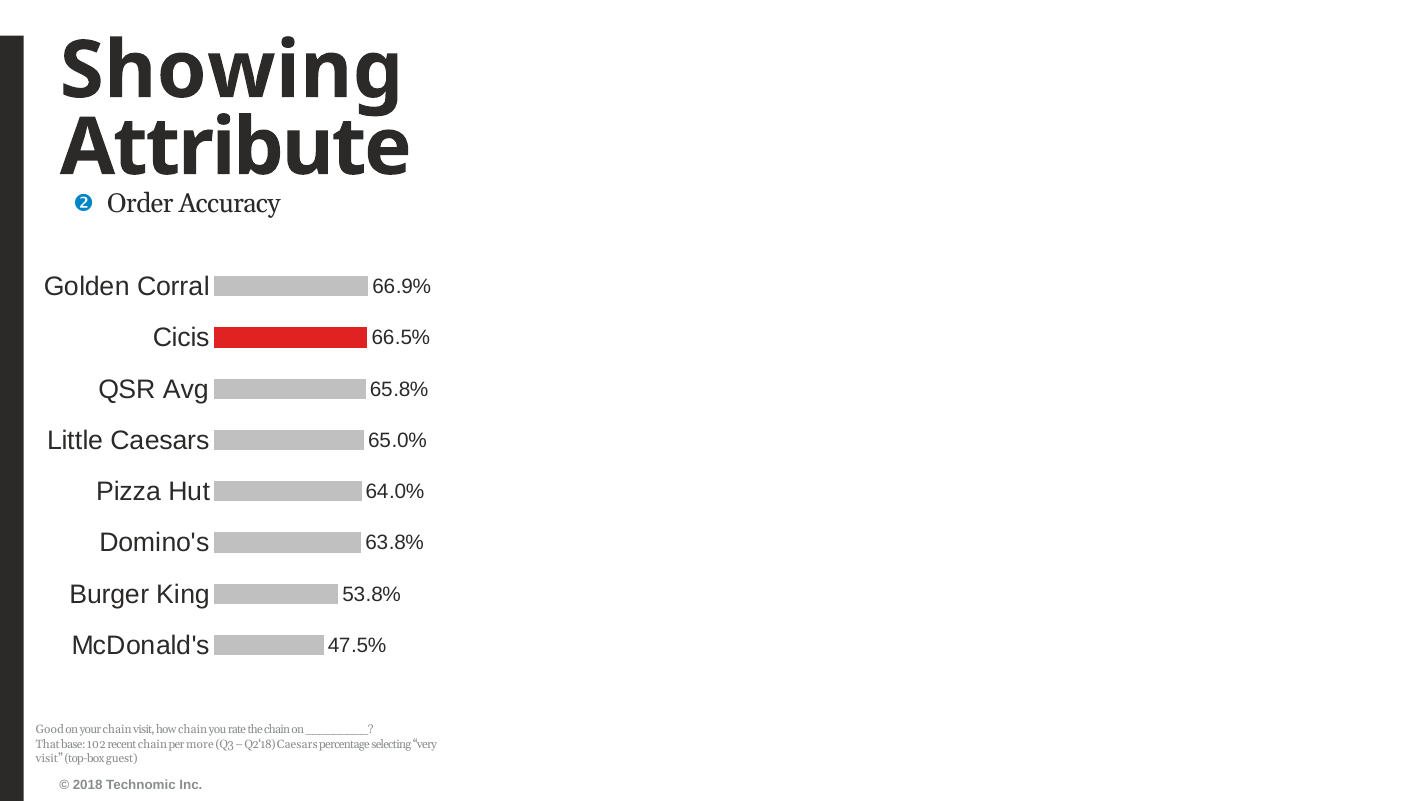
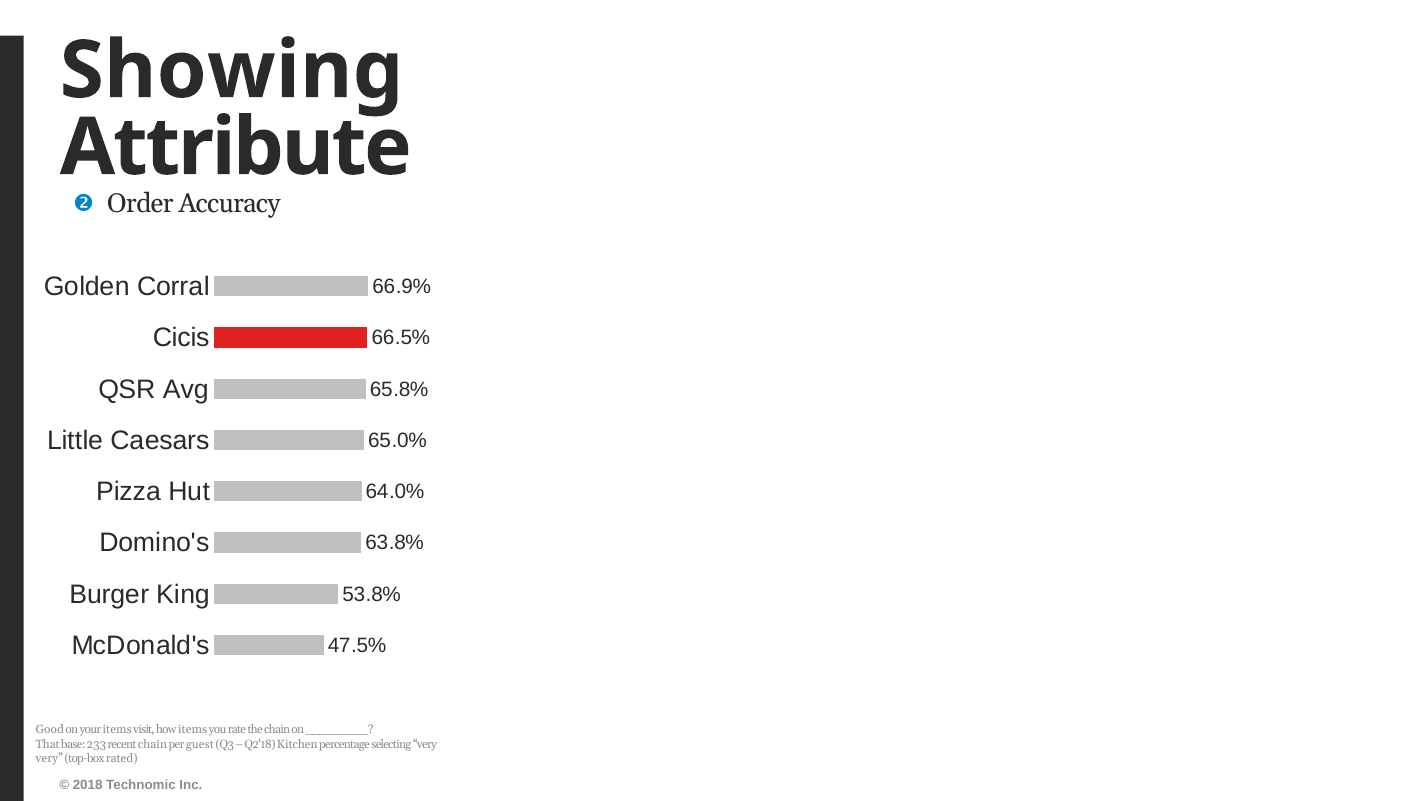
your chain: chain -> items (117, 730)
how chain: chain -> items (193, 730)
102: 102 -> 233 (96, 744)
more: more -> guest (200, 744)
Q2‘18 Caesars: Caesars -> Kitchen (297, 744)
visit: visit -> very (49, 758)
guest: guest -> rated (122, 758)
